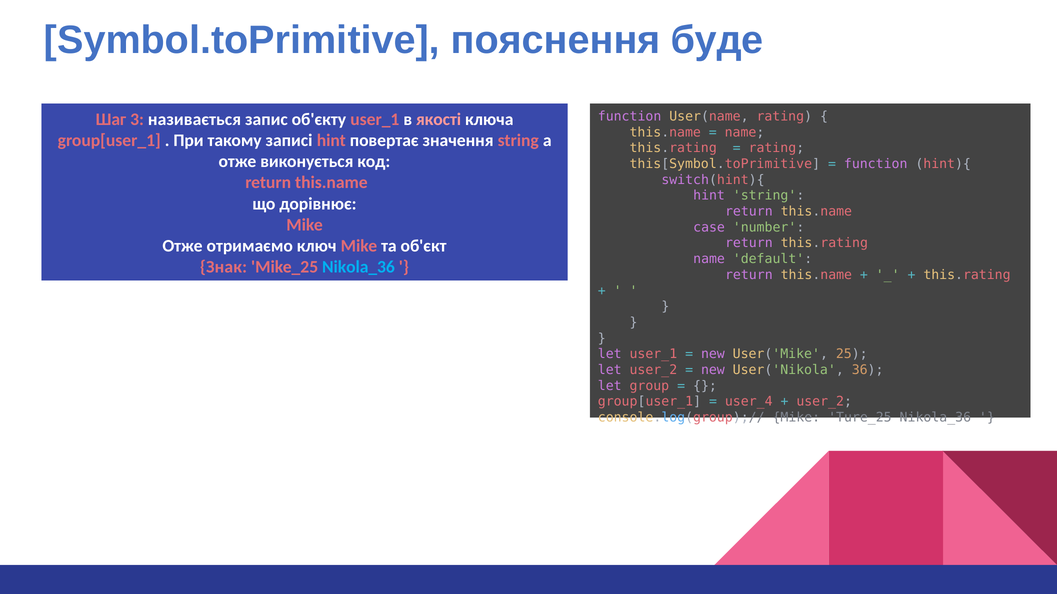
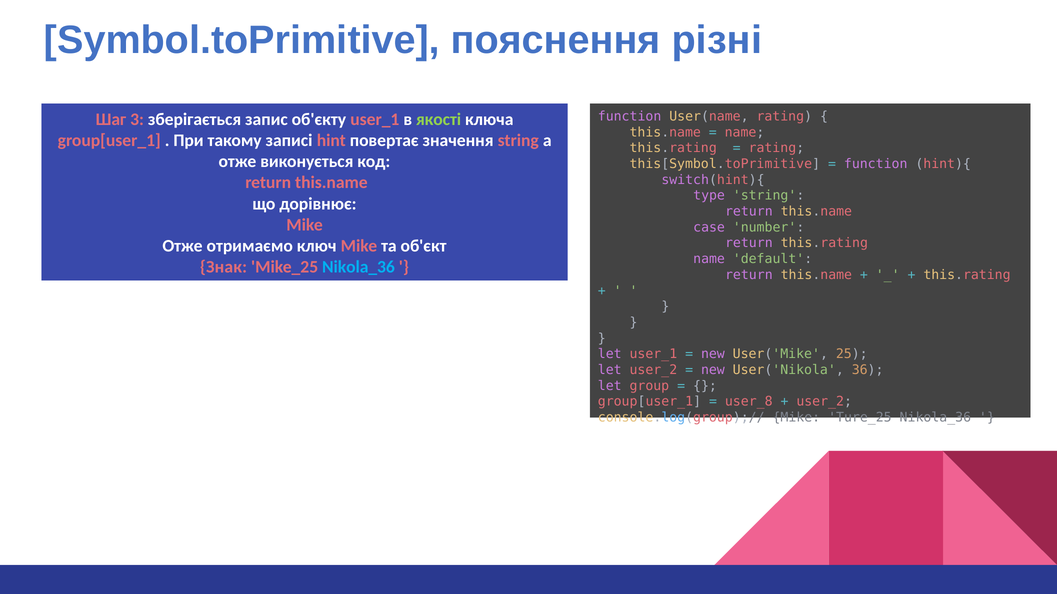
буде: буде -> різні (717, 40)
називається: називається -> зберігається (195, 119)
якості colour: pink -> light green (439, 119)
hint: hint -> type (709, 196)
user_4: user_4 -> user_8 (749, 402)
